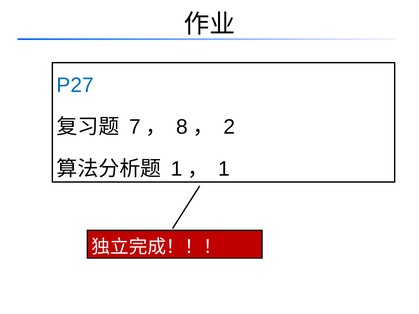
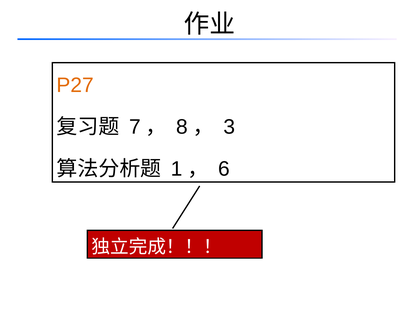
P27 colour: blue -> orange (75, 85)
2: 2 -> 3 (229, 127)
1: 1 -> 6 (224, 169)
